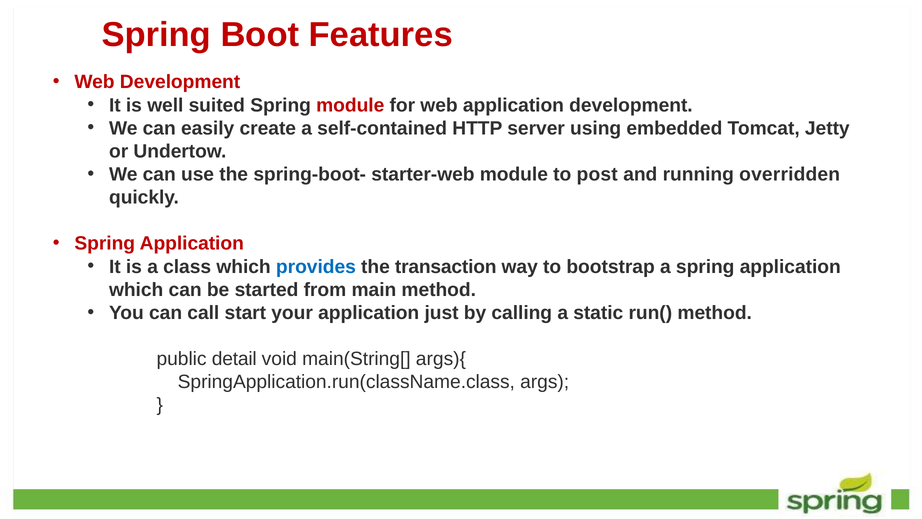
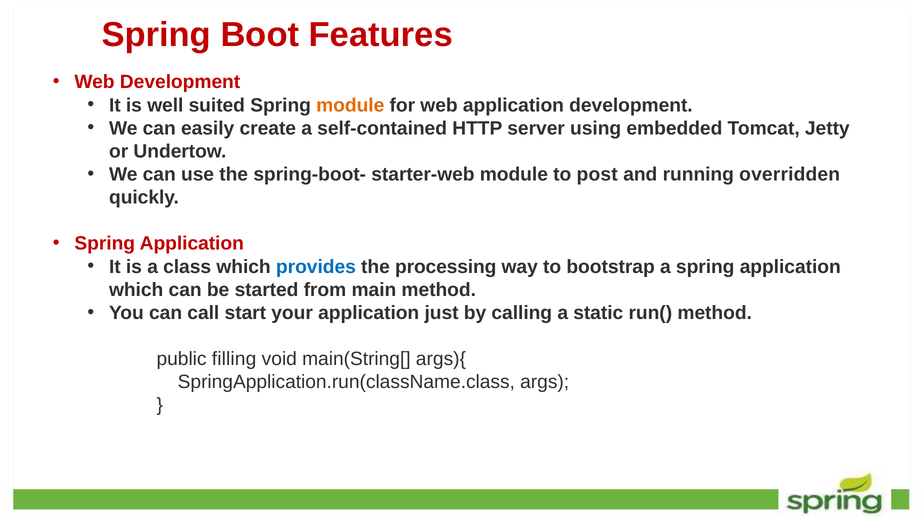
module colour: red -> orange (350, 105)
transaction: transaction -> processing (446, 266)
detail: detail -> filling (234, 359)
